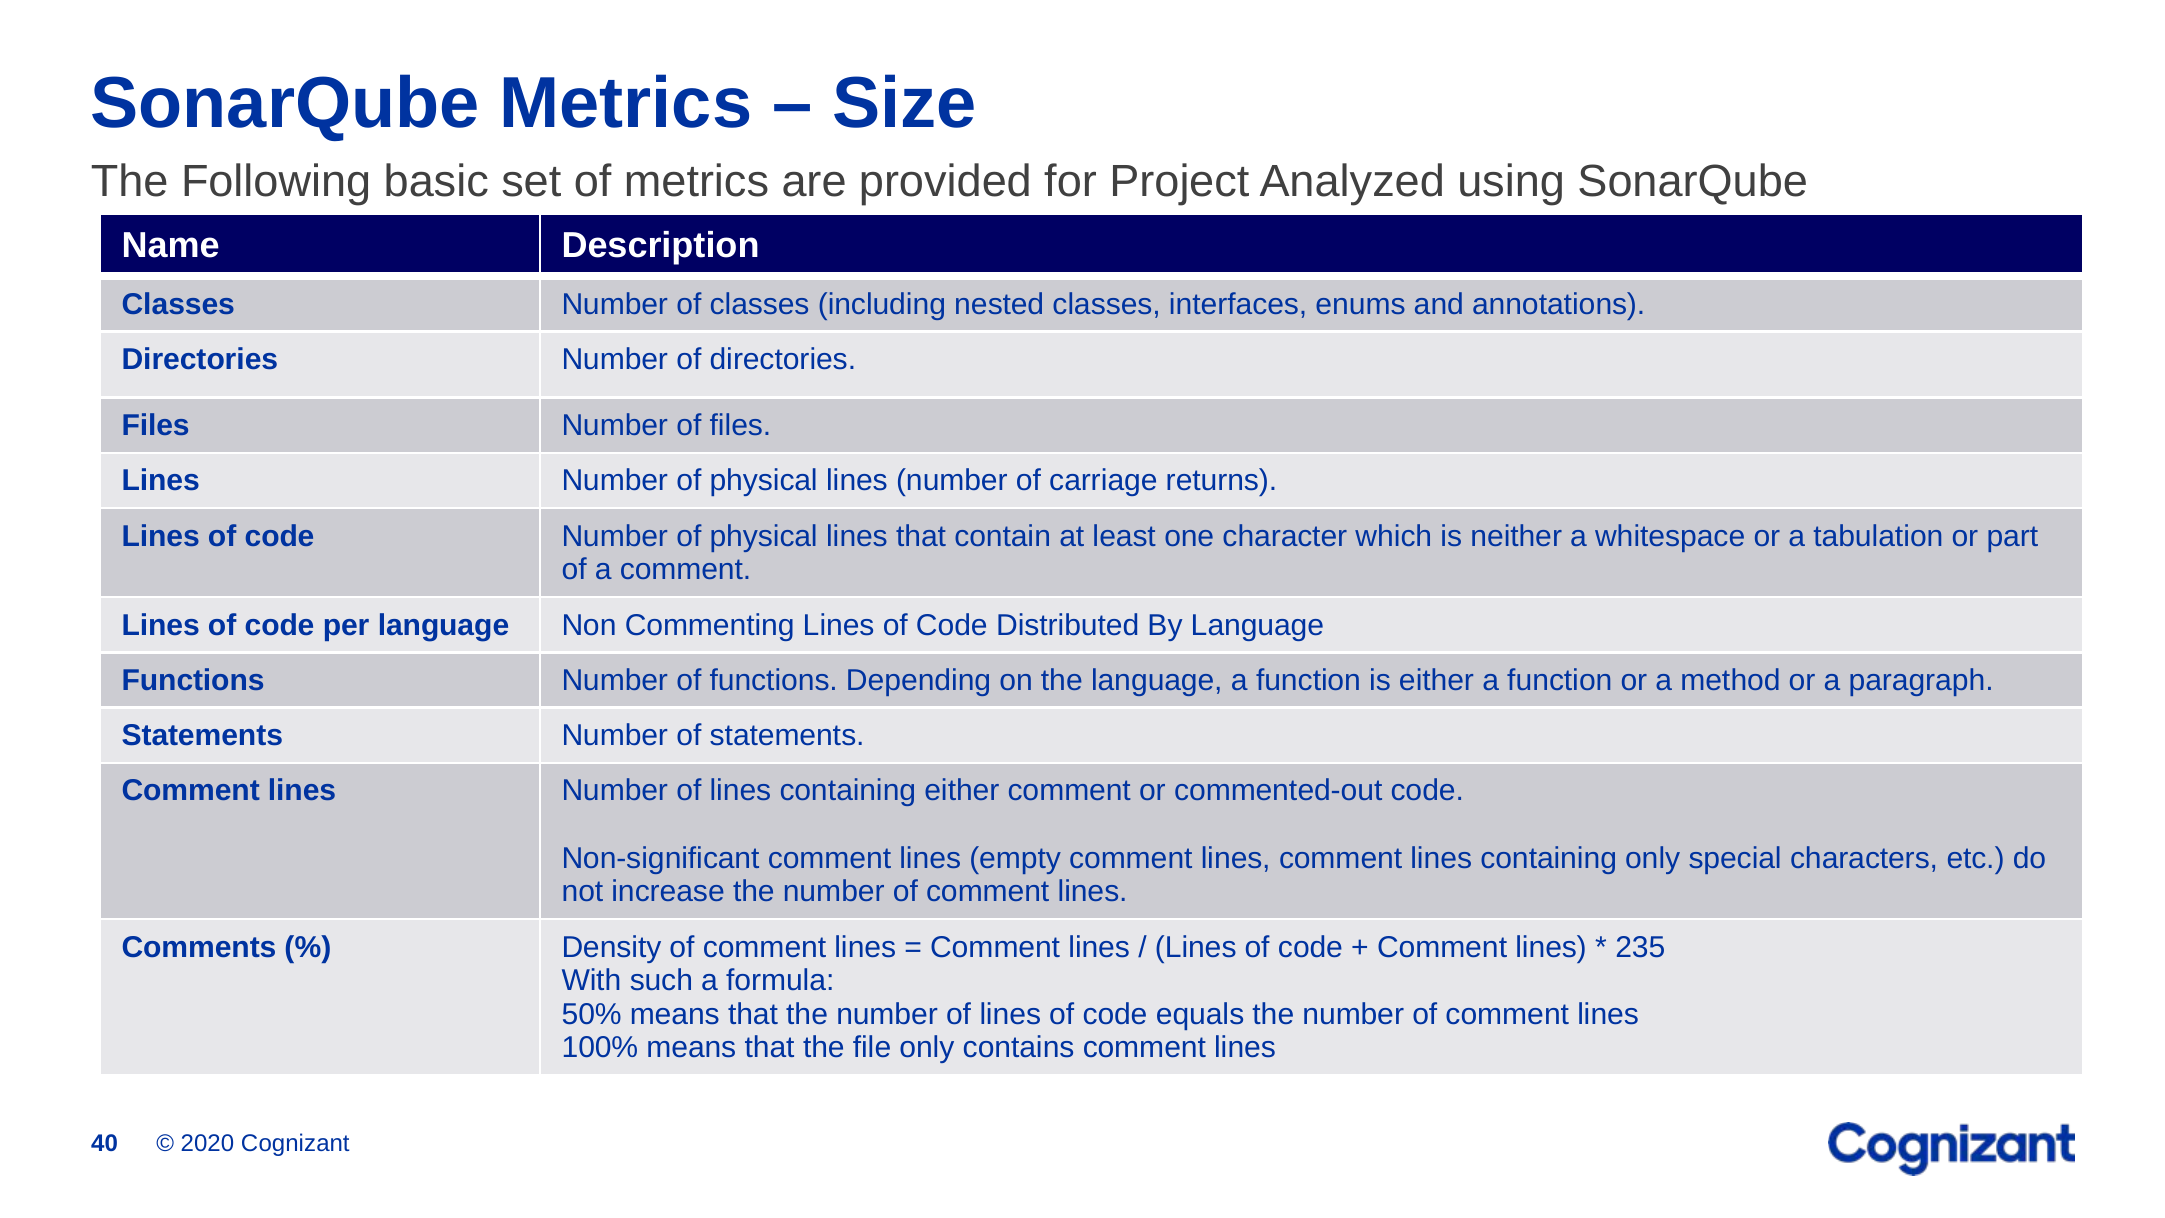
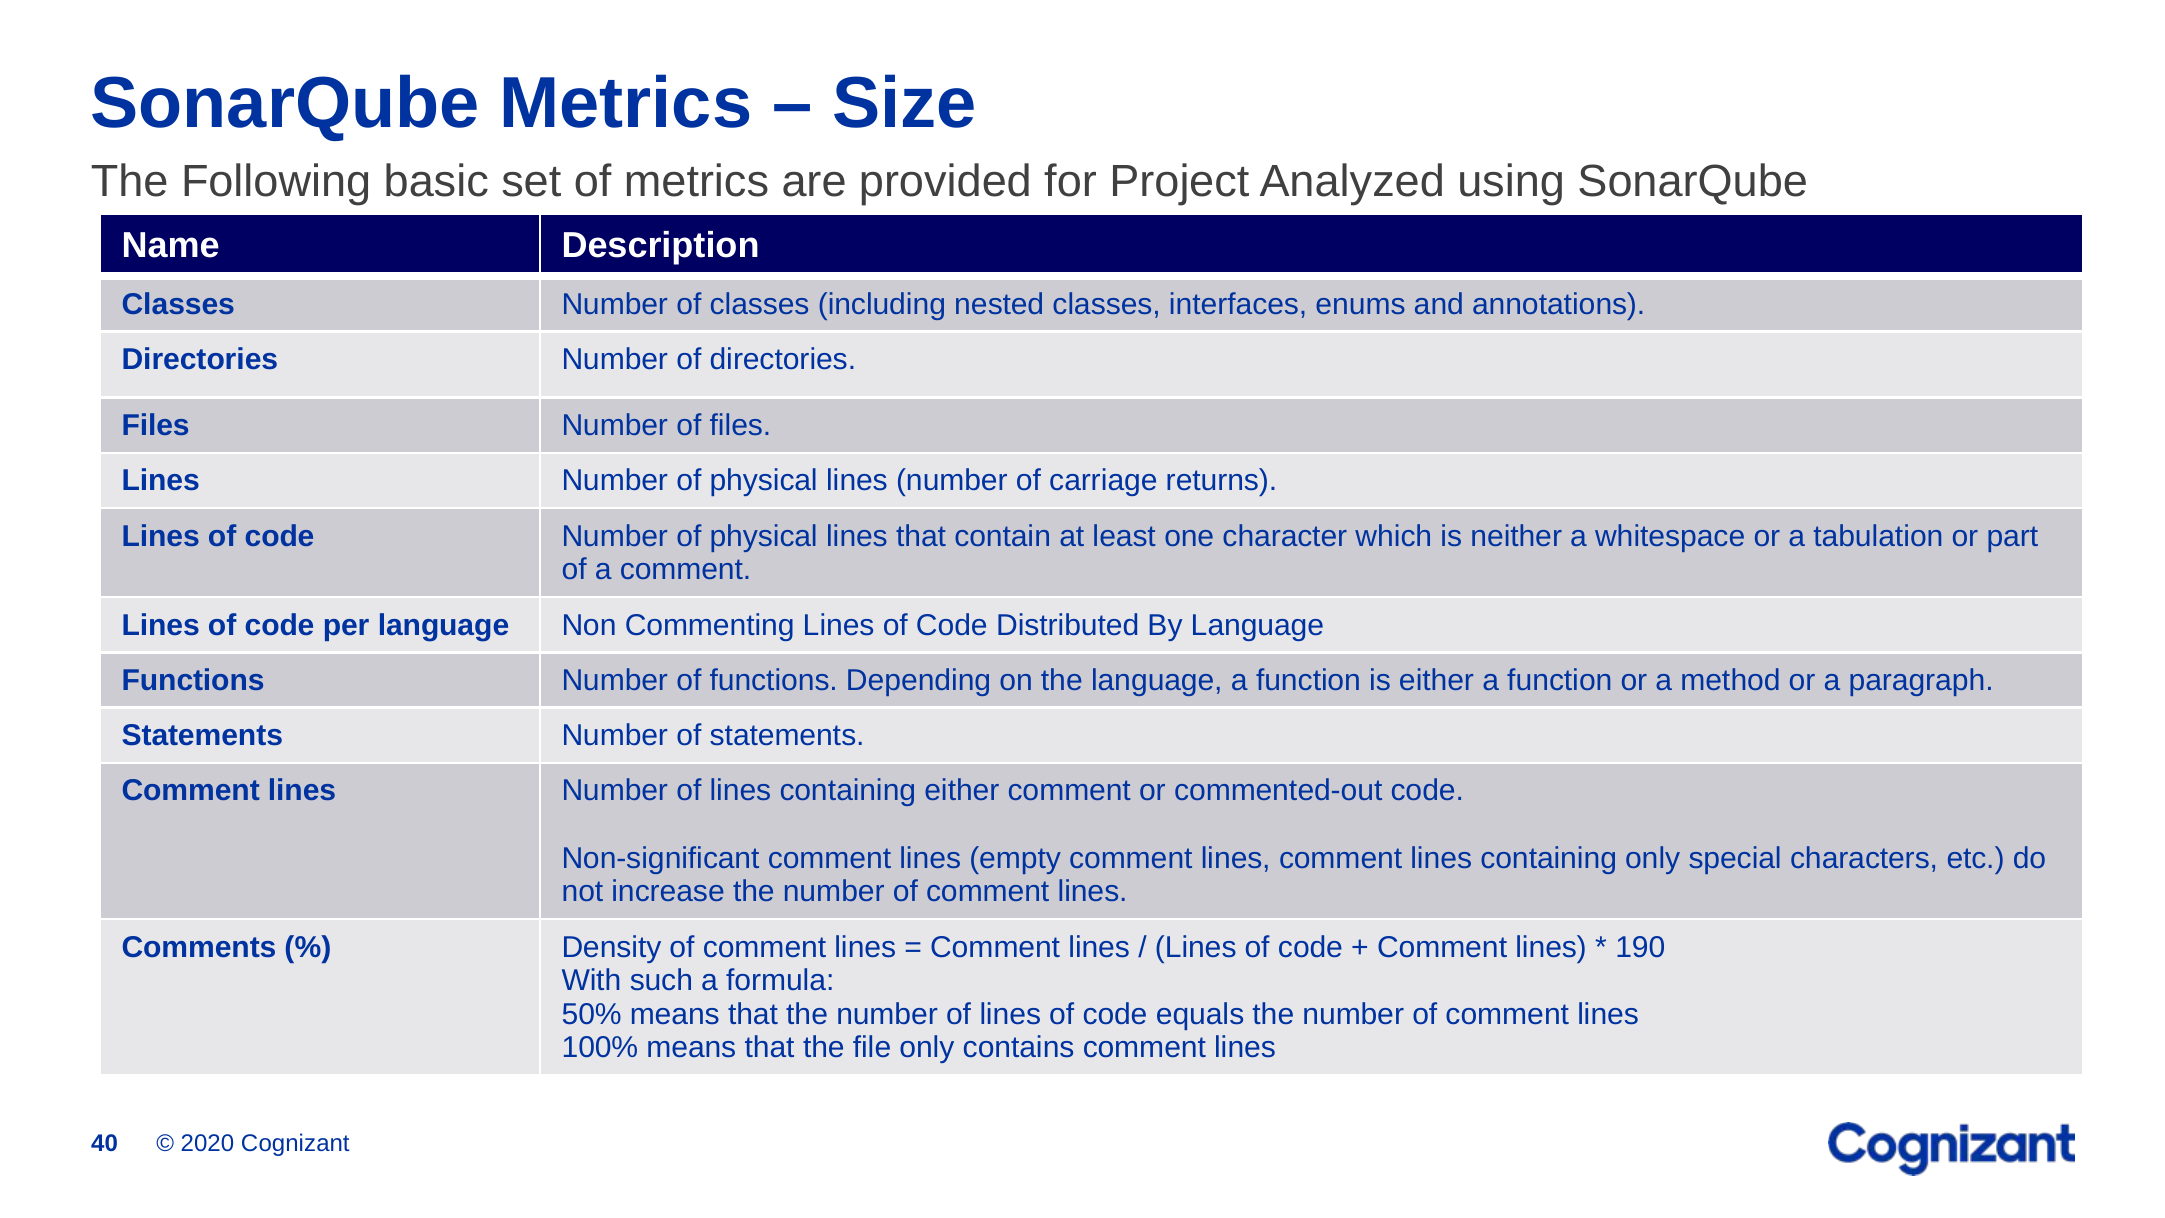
235: 235 -> 190 (1640, 947)
